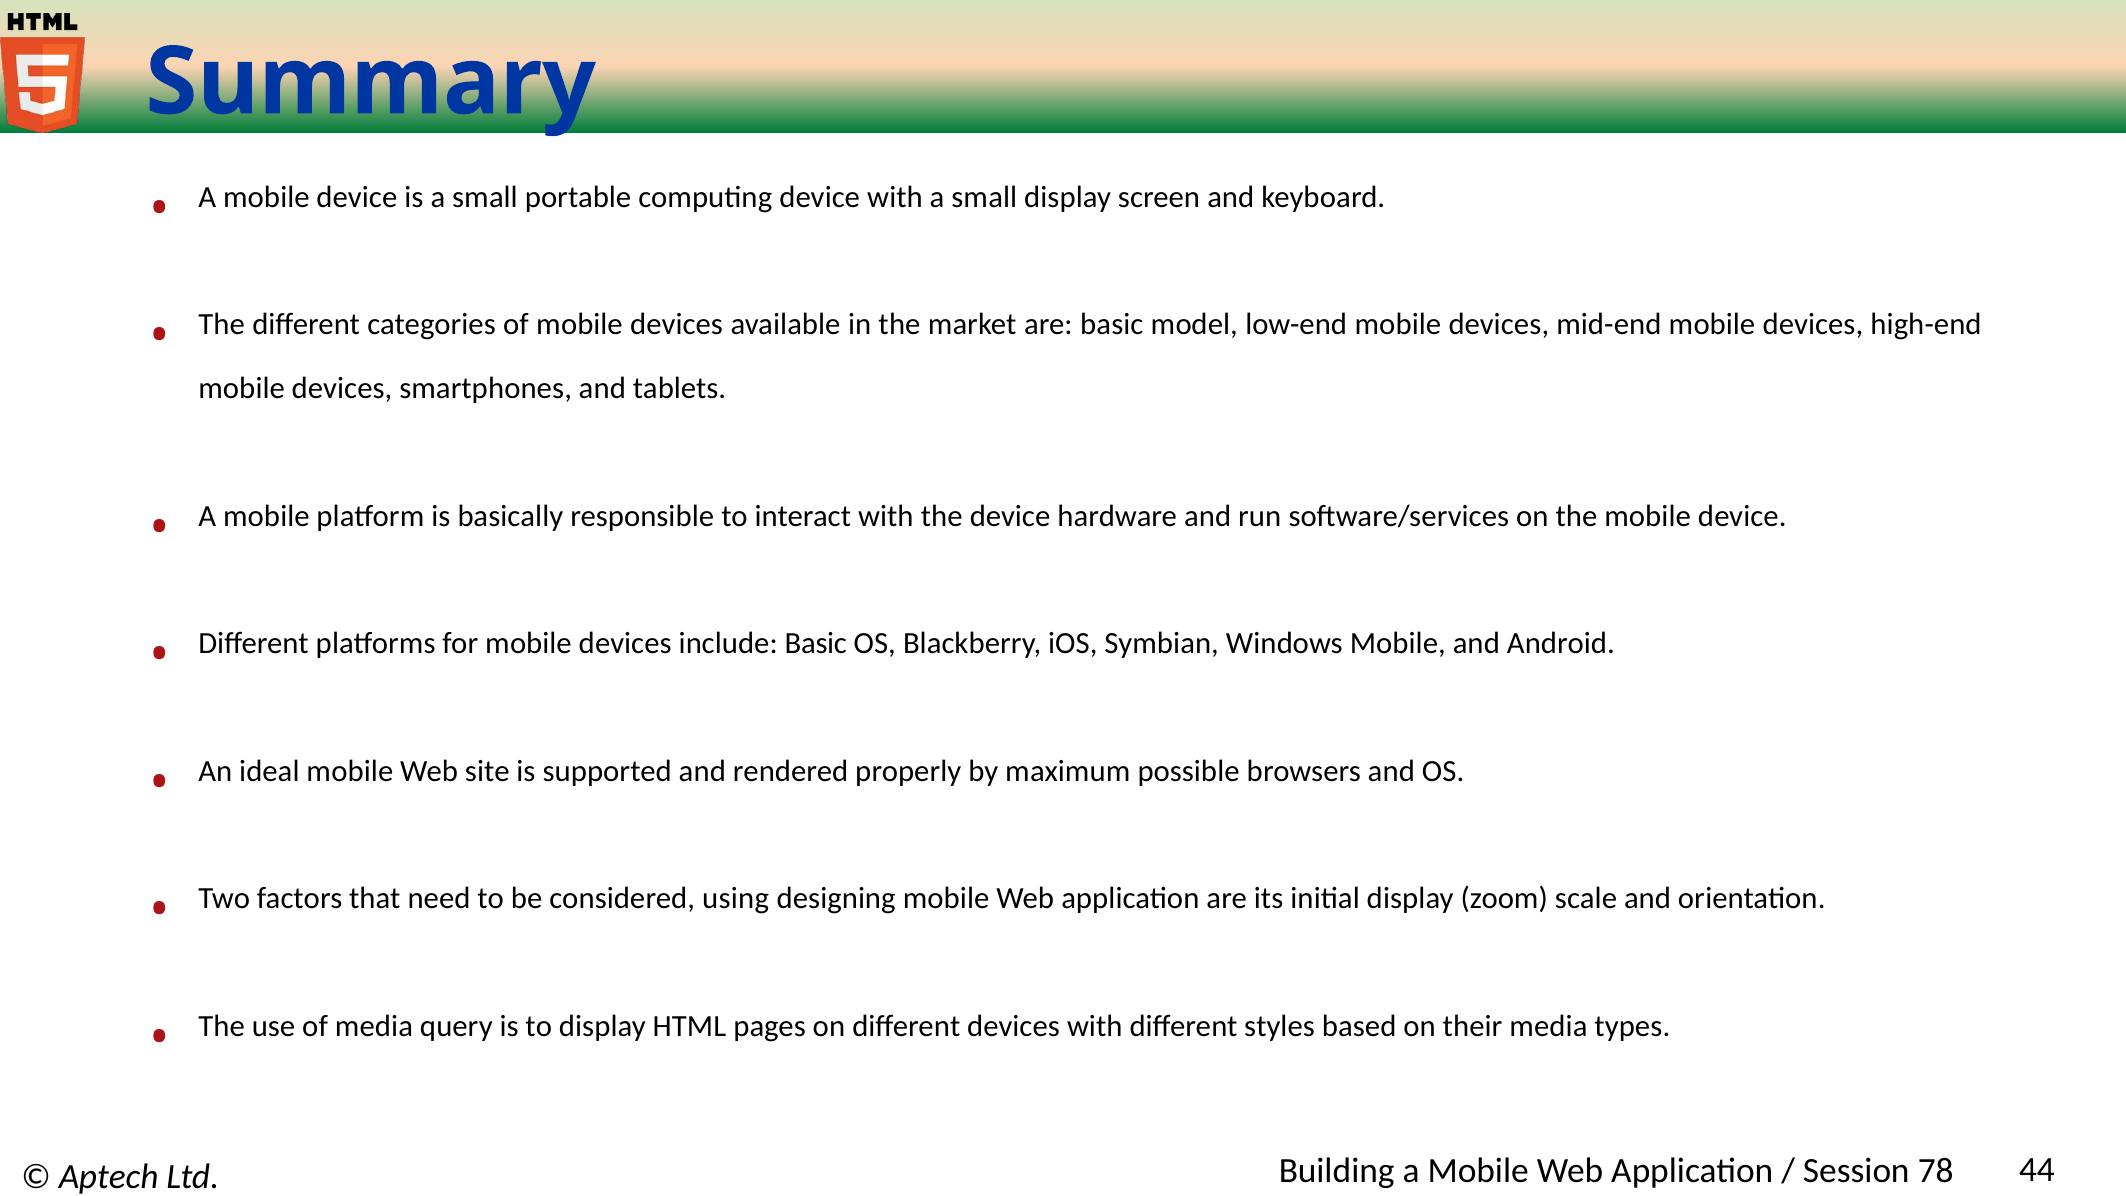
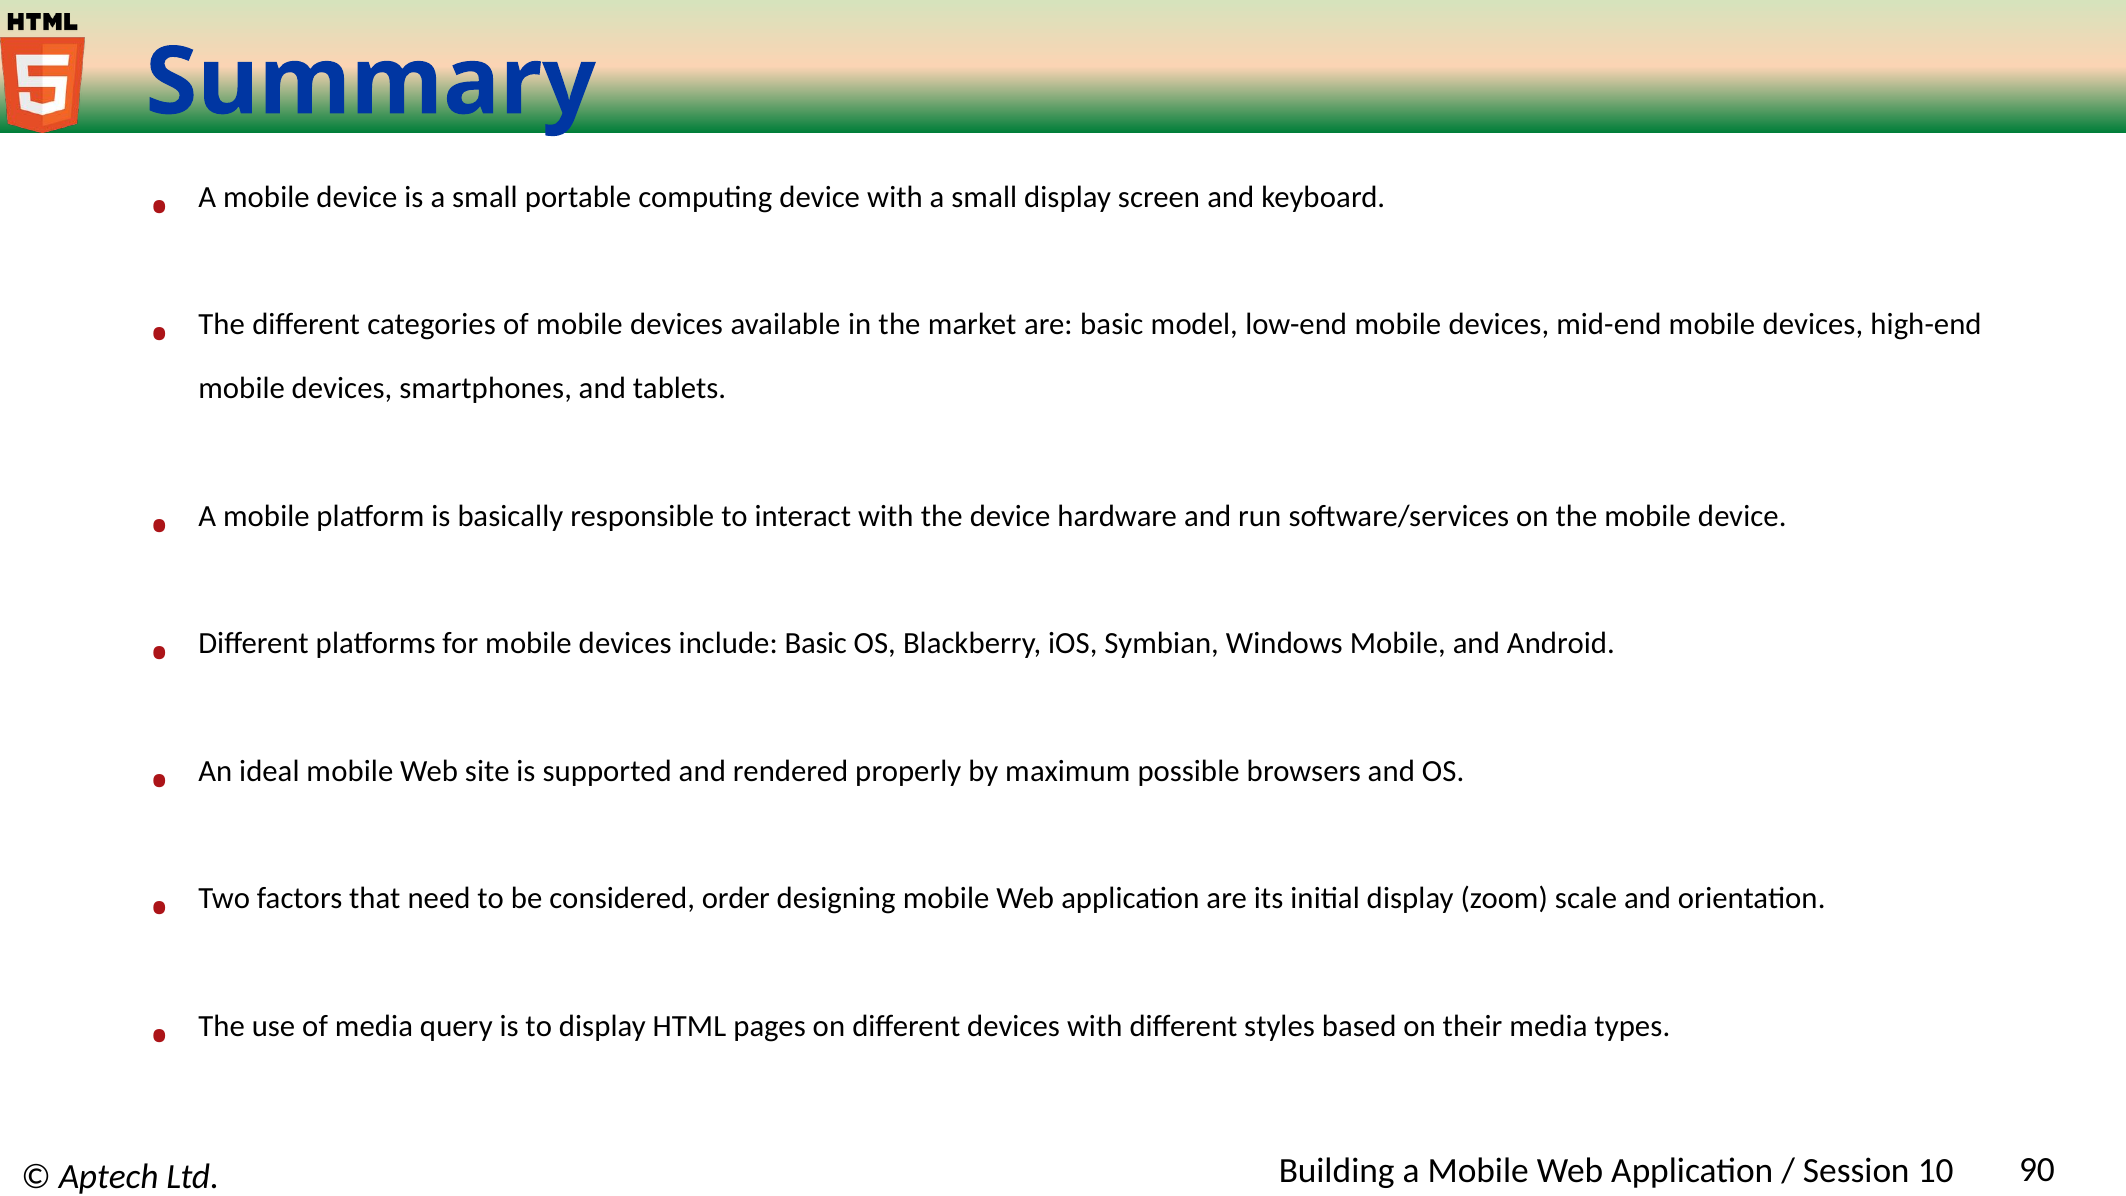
using: using -> order (736, 899)
78: 78 -> 10 (1936, 1170)
44: 44 -> 90 (2037, 1170)
